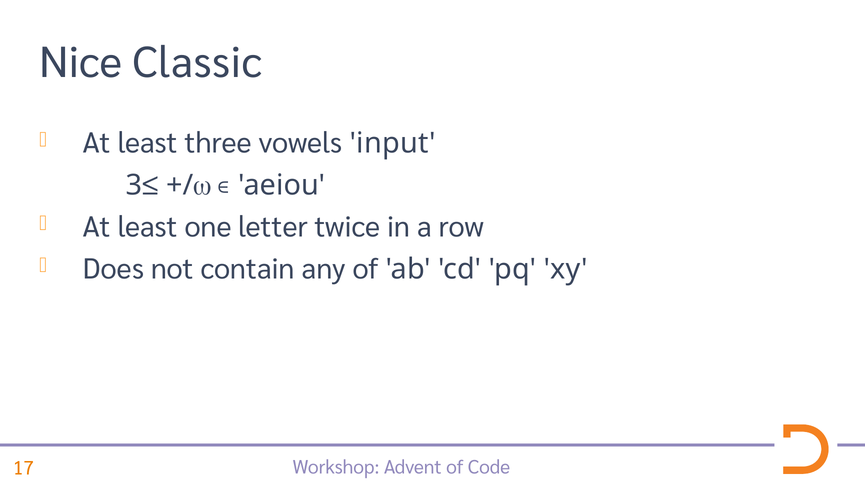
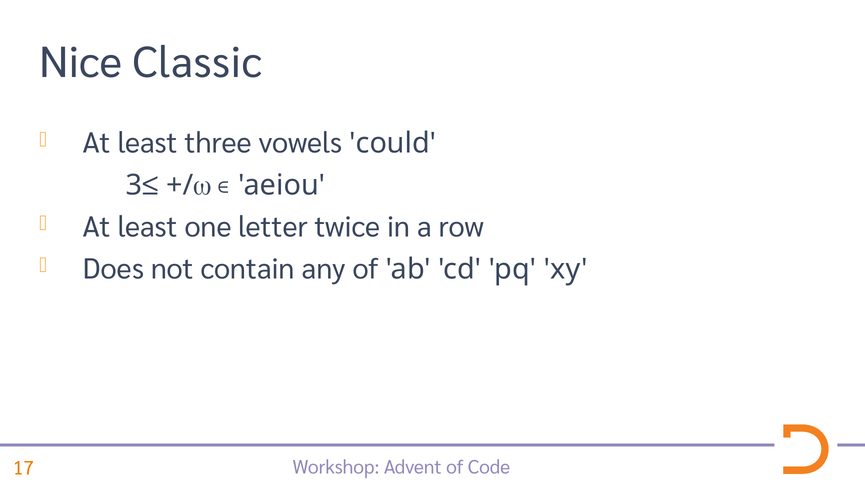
input: input -> could (393, 143)
